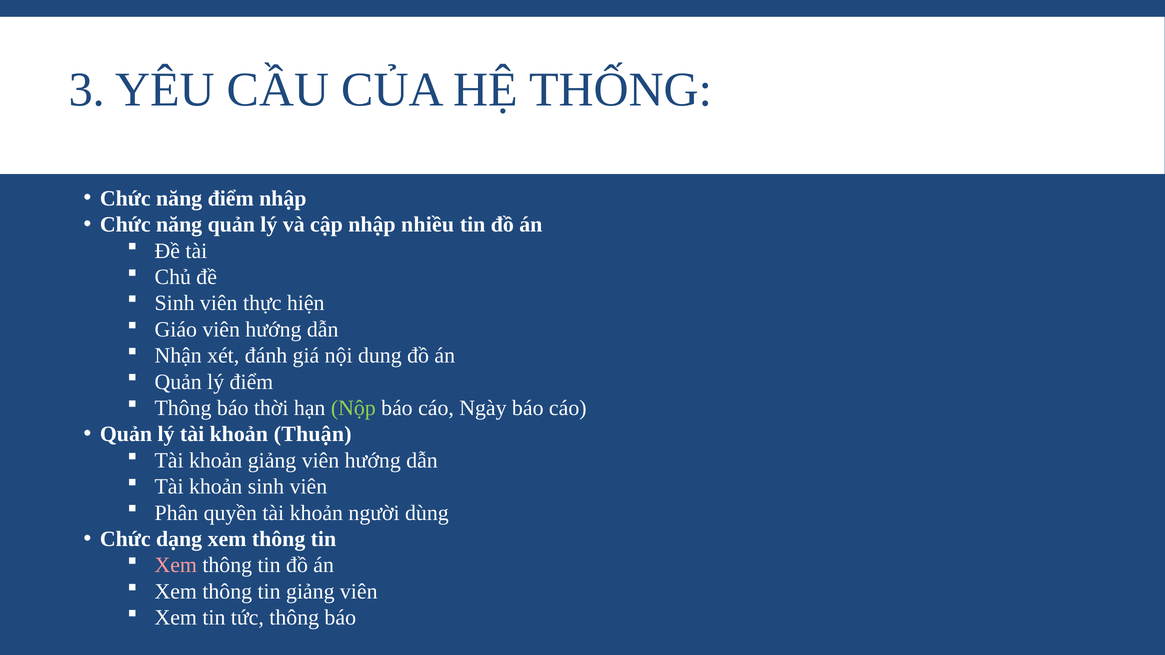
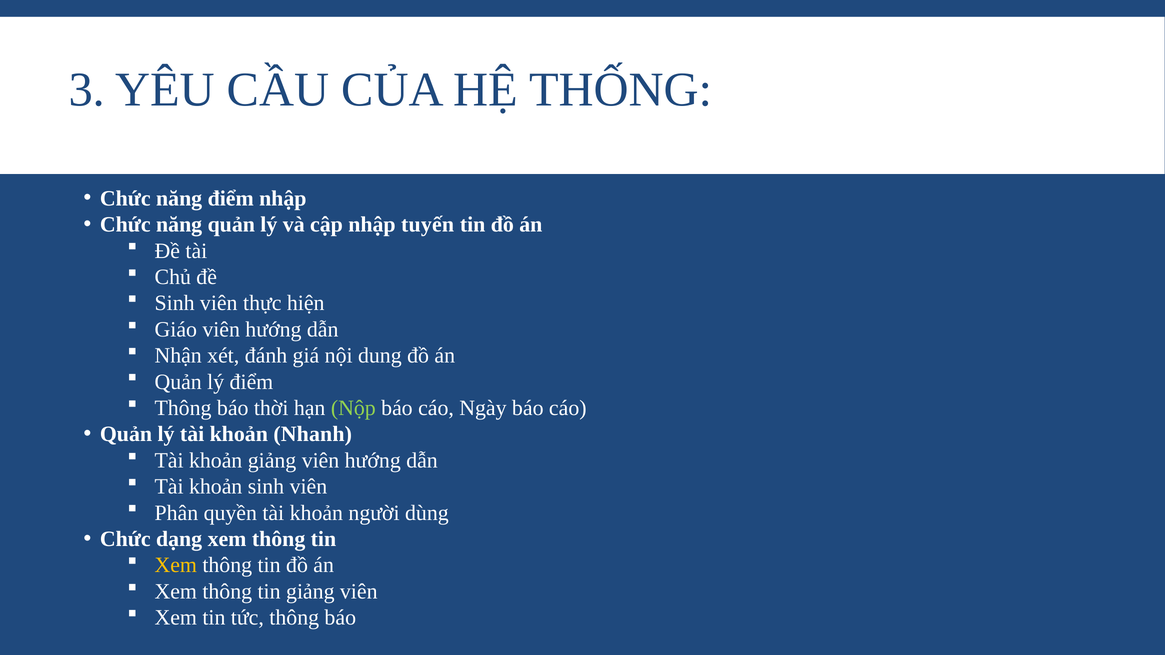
nhiều: nhiều -> tuyến (428, 225)
Thuận: Thuận -> Nhanh (313, 434)
Xem colour: pink -> yellow (176, 566)
